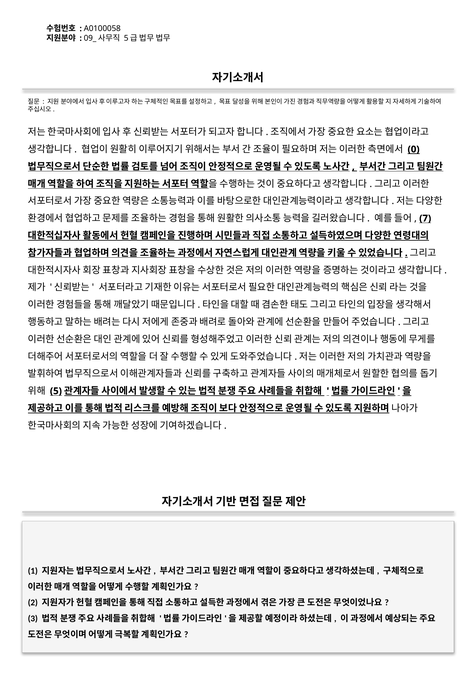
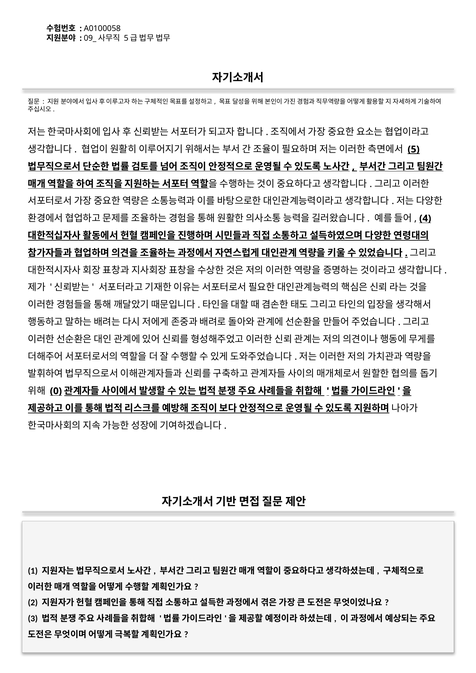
0: 0 -> 5 (414, 149)
7: 7 -> 4 (425, 218)
5: 5 -> 0 (56, 391)
